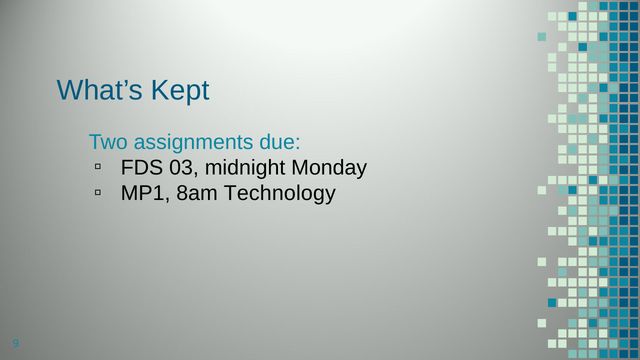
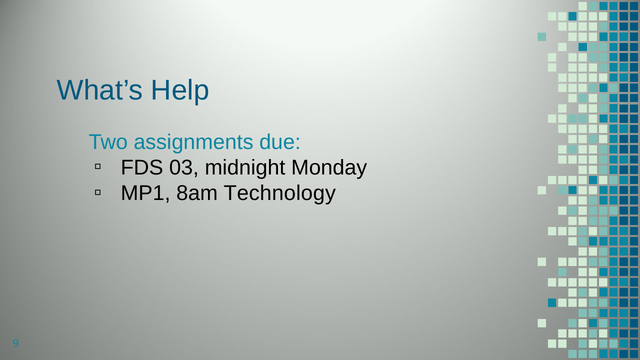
Kept: Kept -> Help (180, 90)
